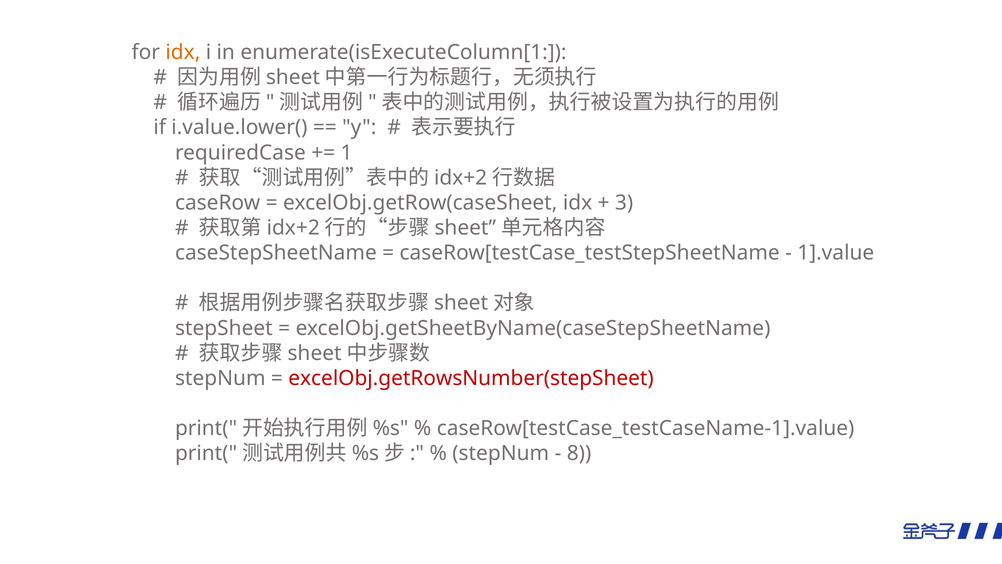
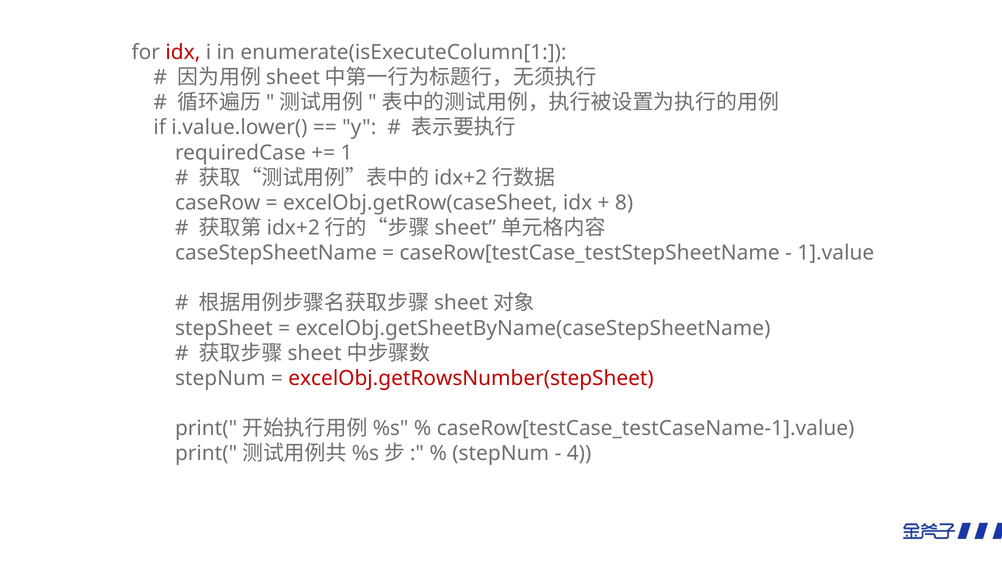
idx colour: orange -> red (183, 52)
3: 3 -> 8 (624, 203)
8: 8 -> 4 (579, 453)
